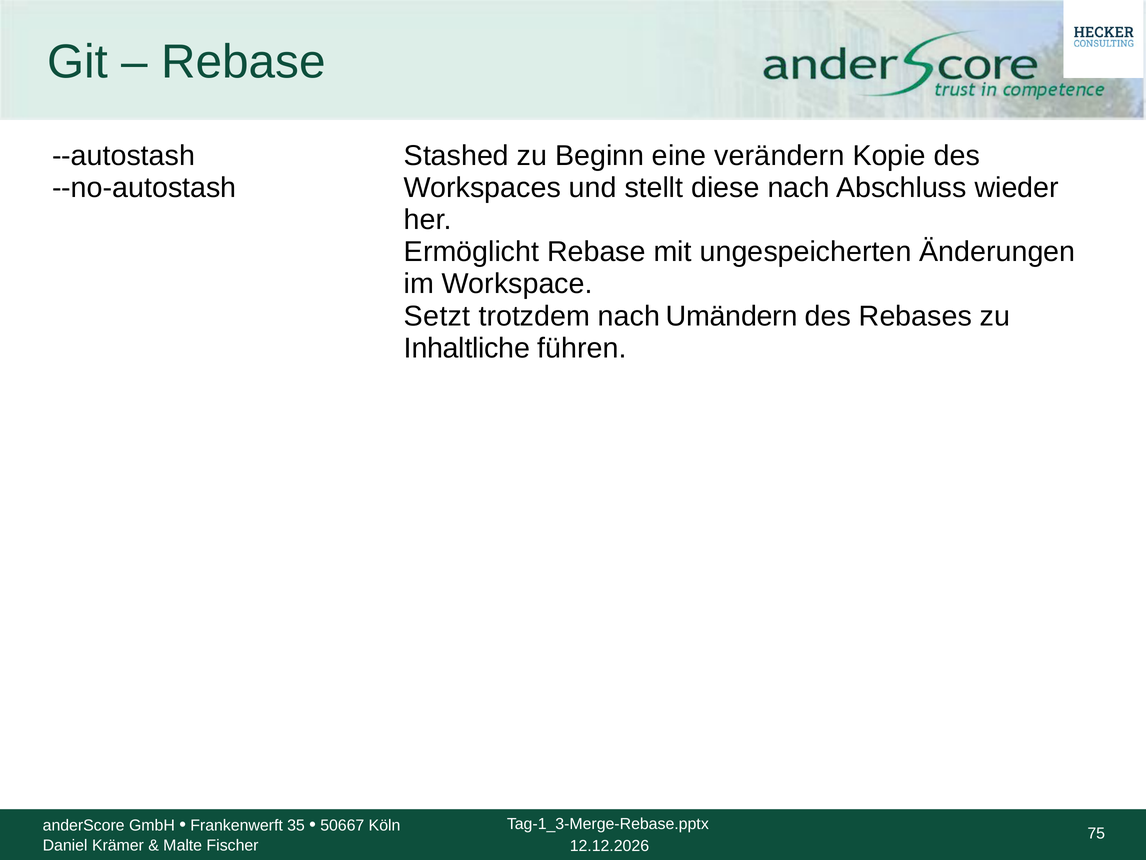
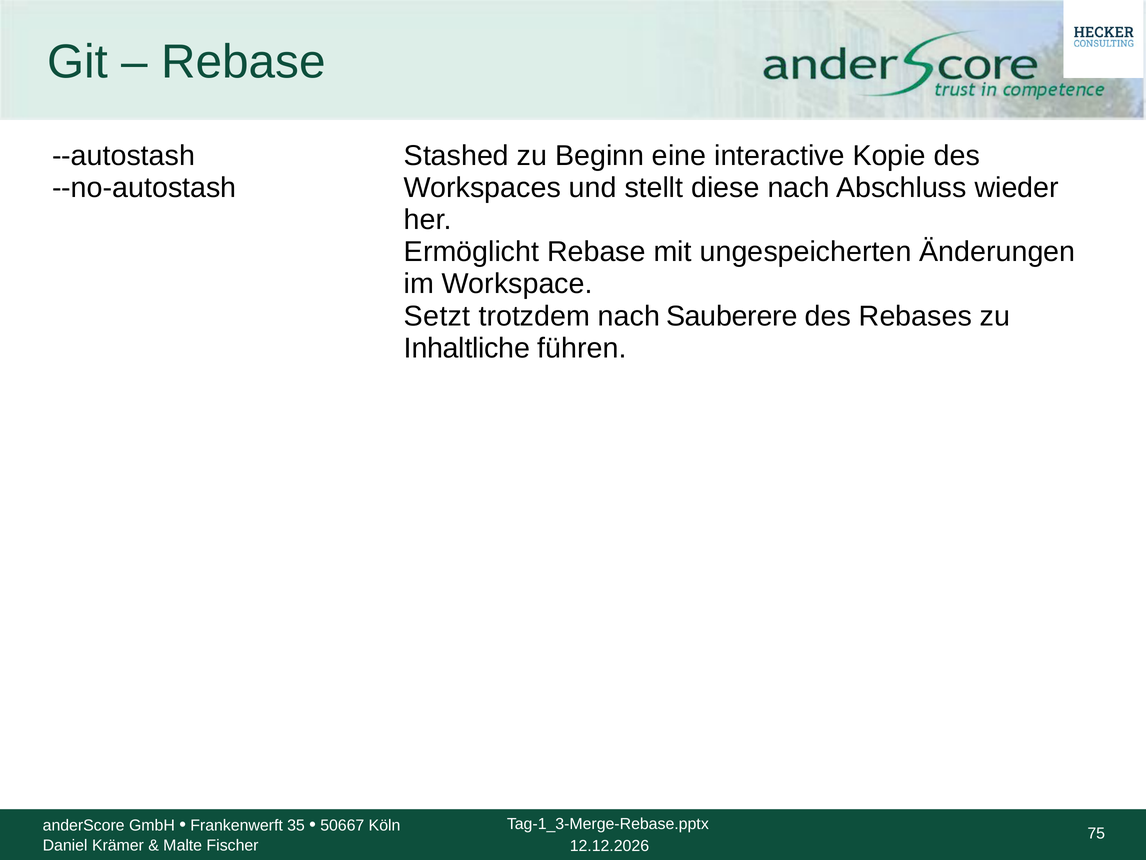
verändern: verändern -> interactive (779, 155)
Umändern: Umändern -> Sauberere (732, 316)
